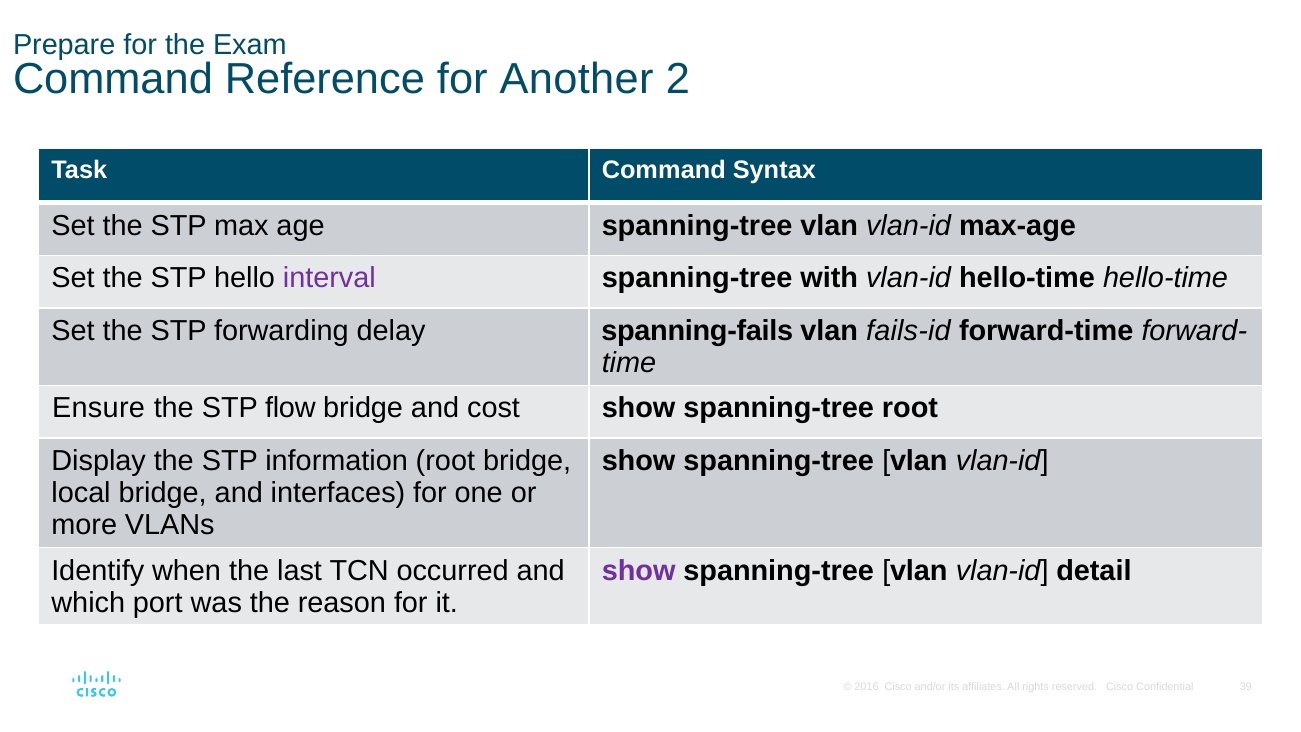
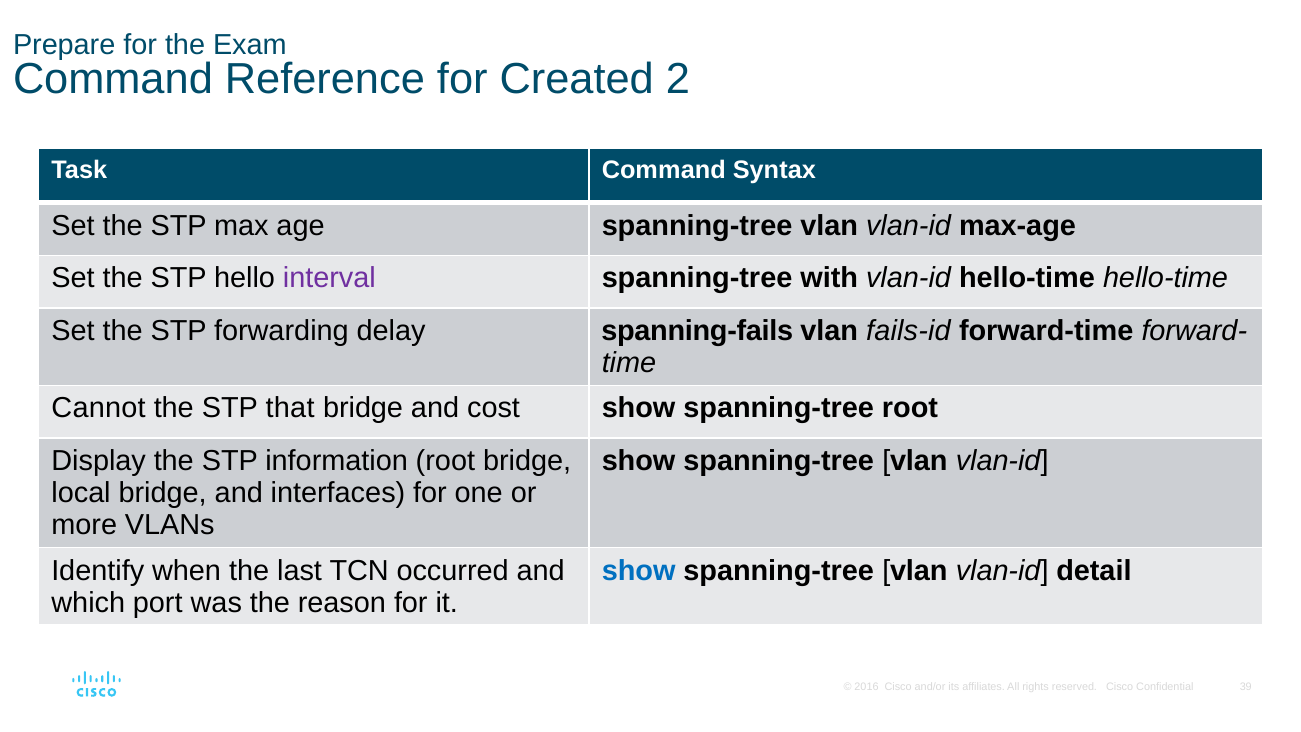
Another: Another -> Created (577, 79)
Ensure: Ensure -> Cannot (99, 408)
flow: flow -> that (290, 408)
show colour: purple -> blue (639, 570)
